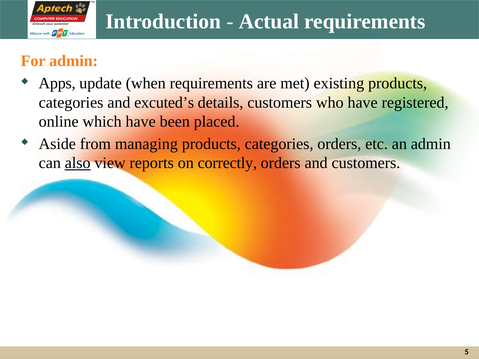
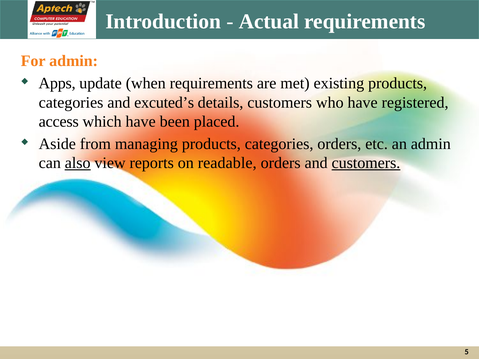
online: online -> access (59, 122)
correctly: correctly -> readable (227, 163)
customers underline: none -> present (366, 163)
